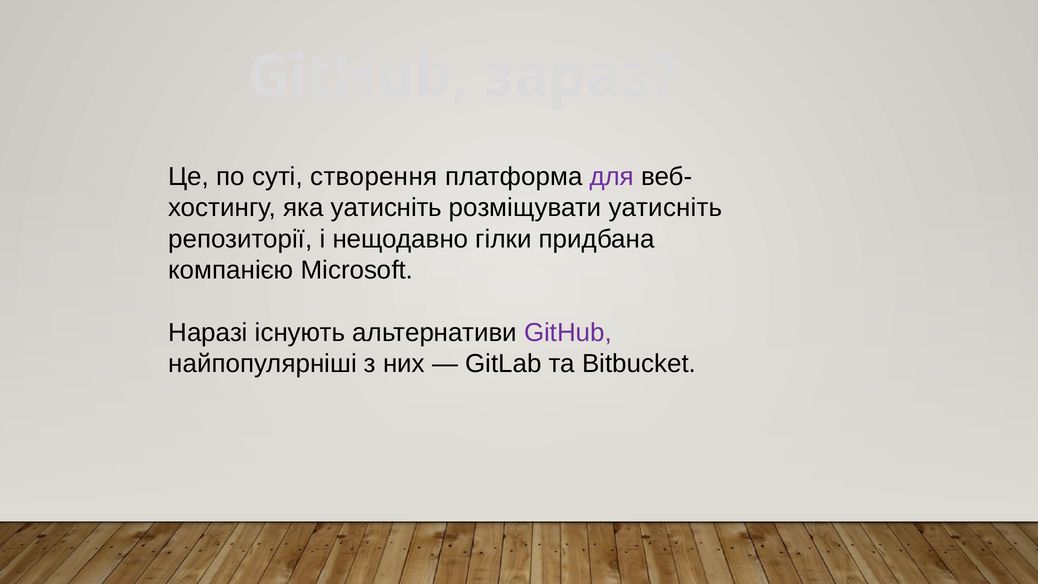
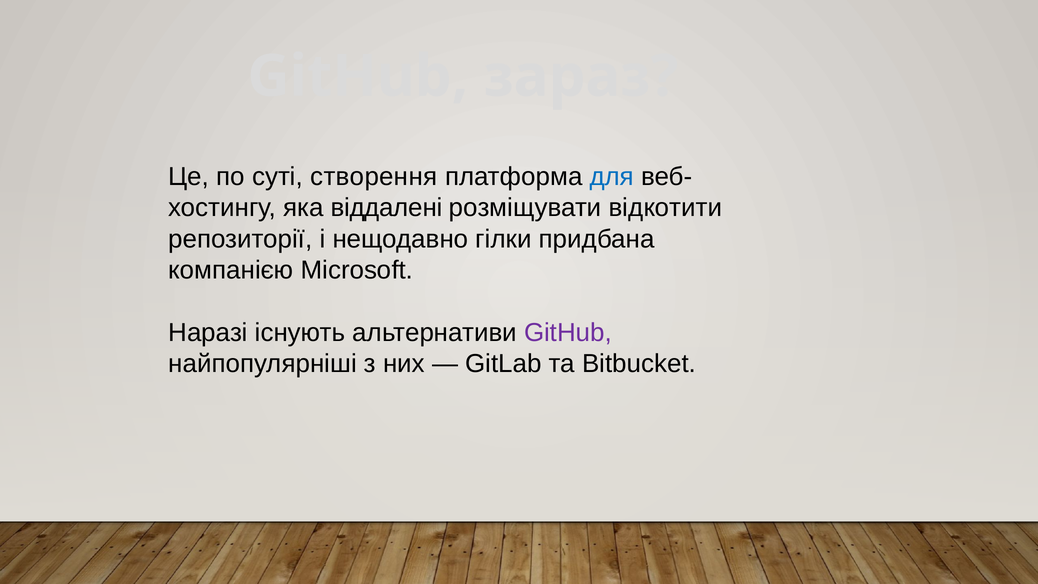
для colour: purple -> blue (612, 177)
яка yатисніть: yатисніть -> віддалені (386, 208)
розміщувати yатисніть: yатисніть -> відкотити (666, 208)
